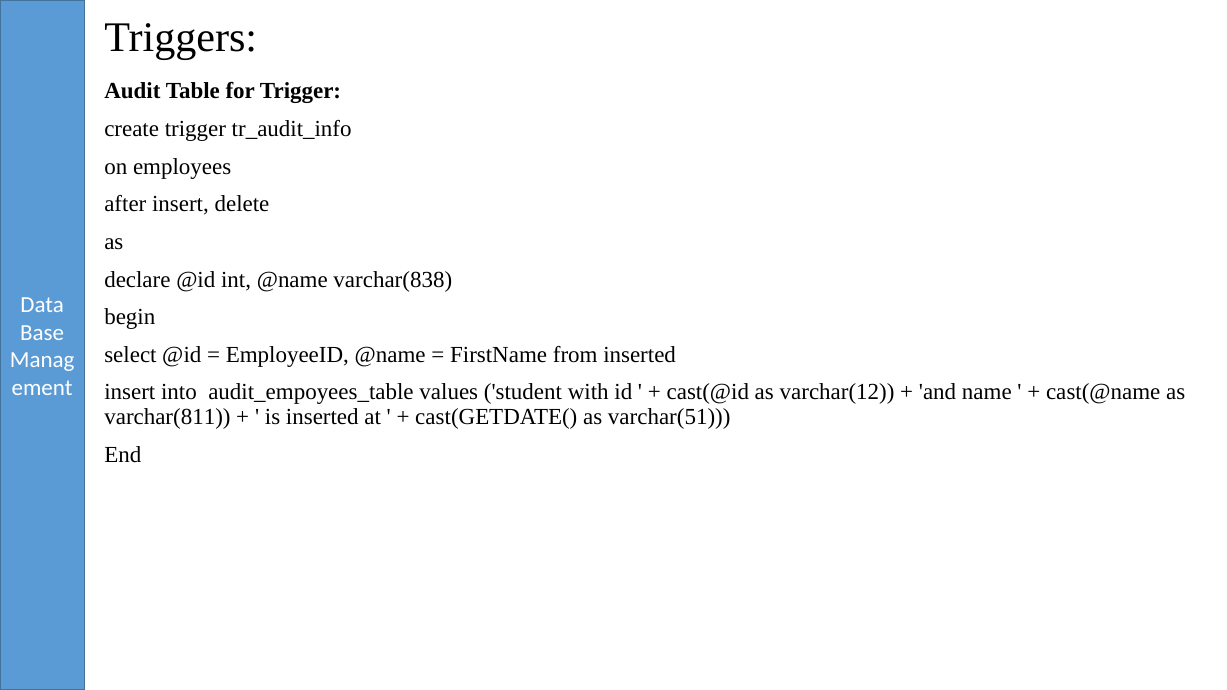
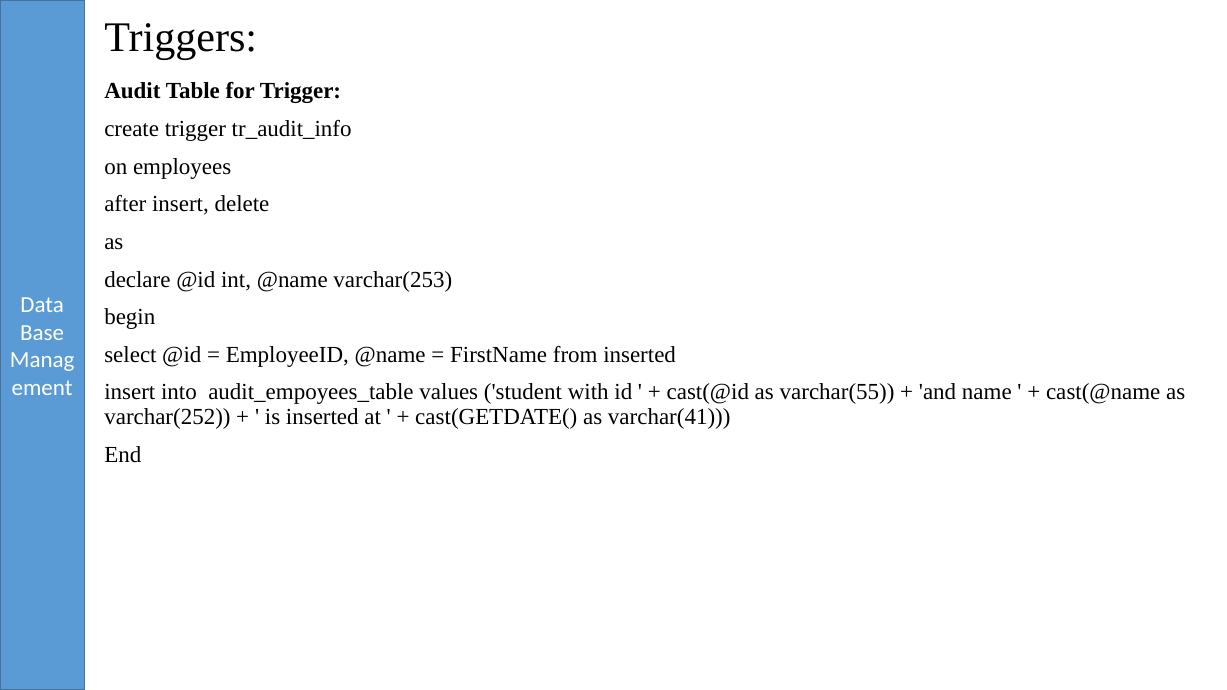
varchar(838: varchar(838 -> varchar(253 (393, 280)
varchar(12: varchar(12 -> varchar(55 (837, 392)
varchar(811: varchar(811 -> varchar(252 (167, 417)
varchar(51: varchar(51 -> varchar(41 (669, 417)
